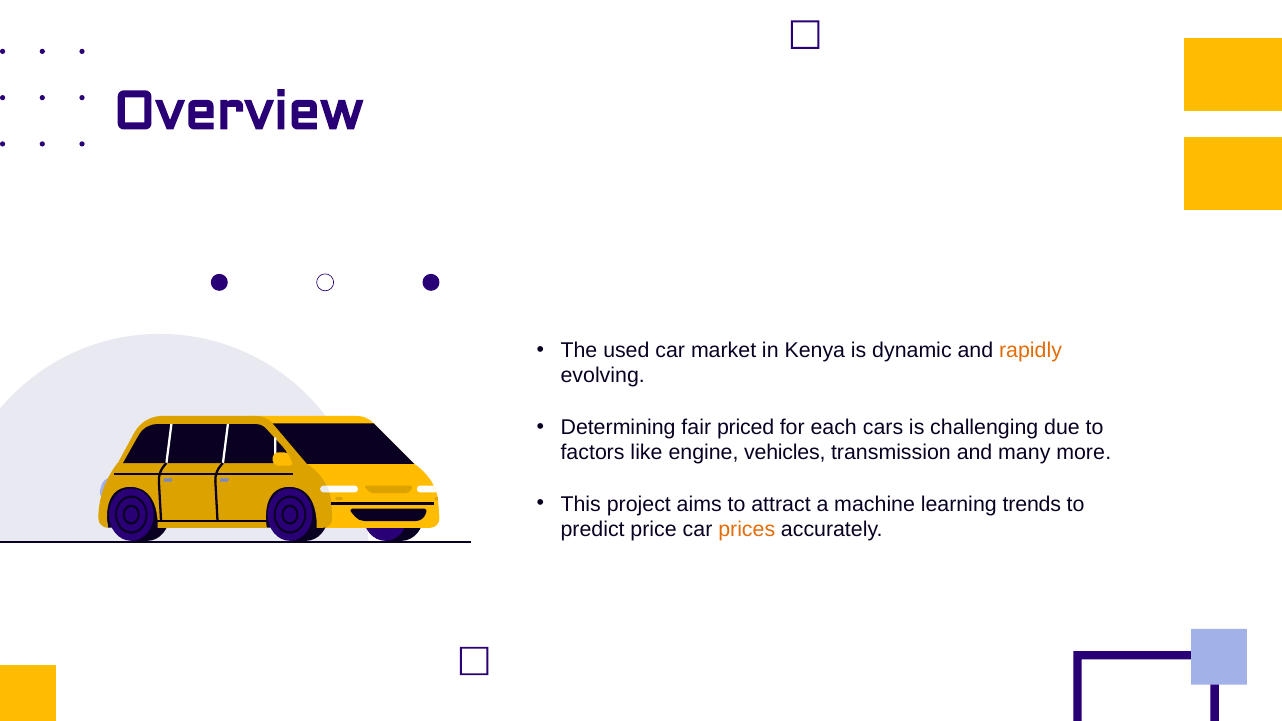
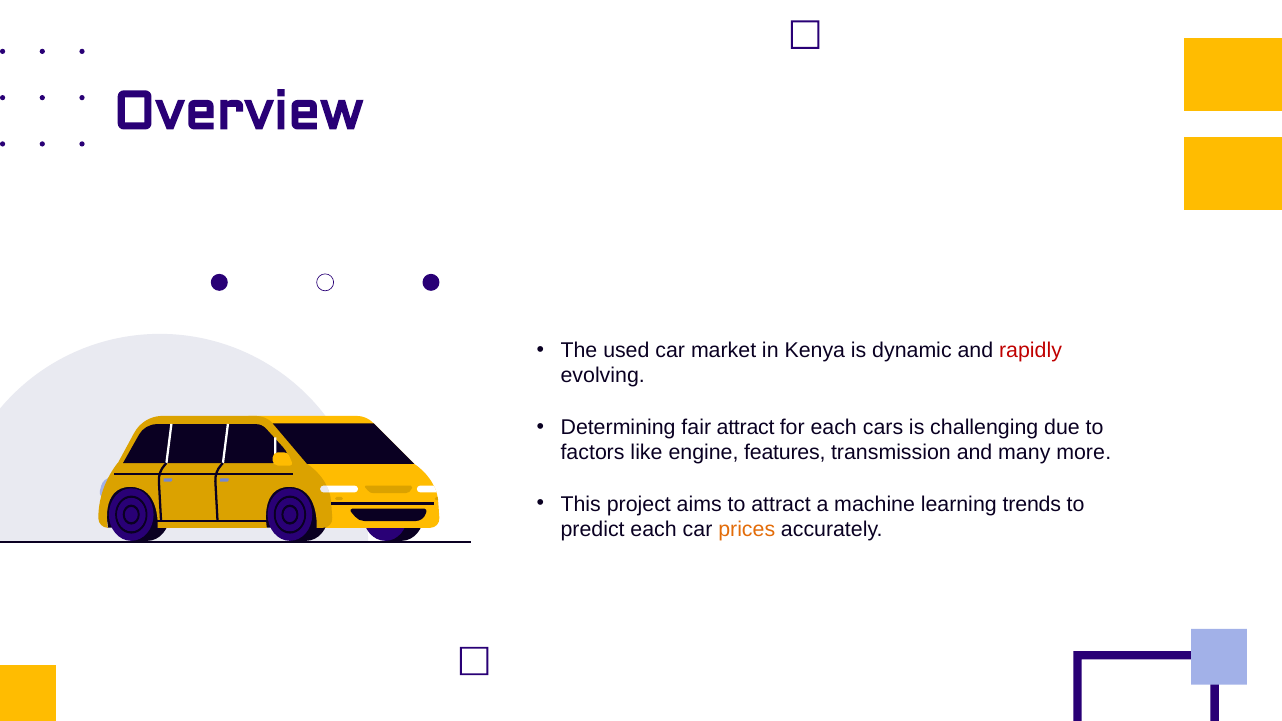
rapidly colour: orange -> red (1031, 350)
fair priced: priced -> attract (746, 427)
vehicles: vehicles -> features (785, 453)
predict price: price -> each (654, 530)
